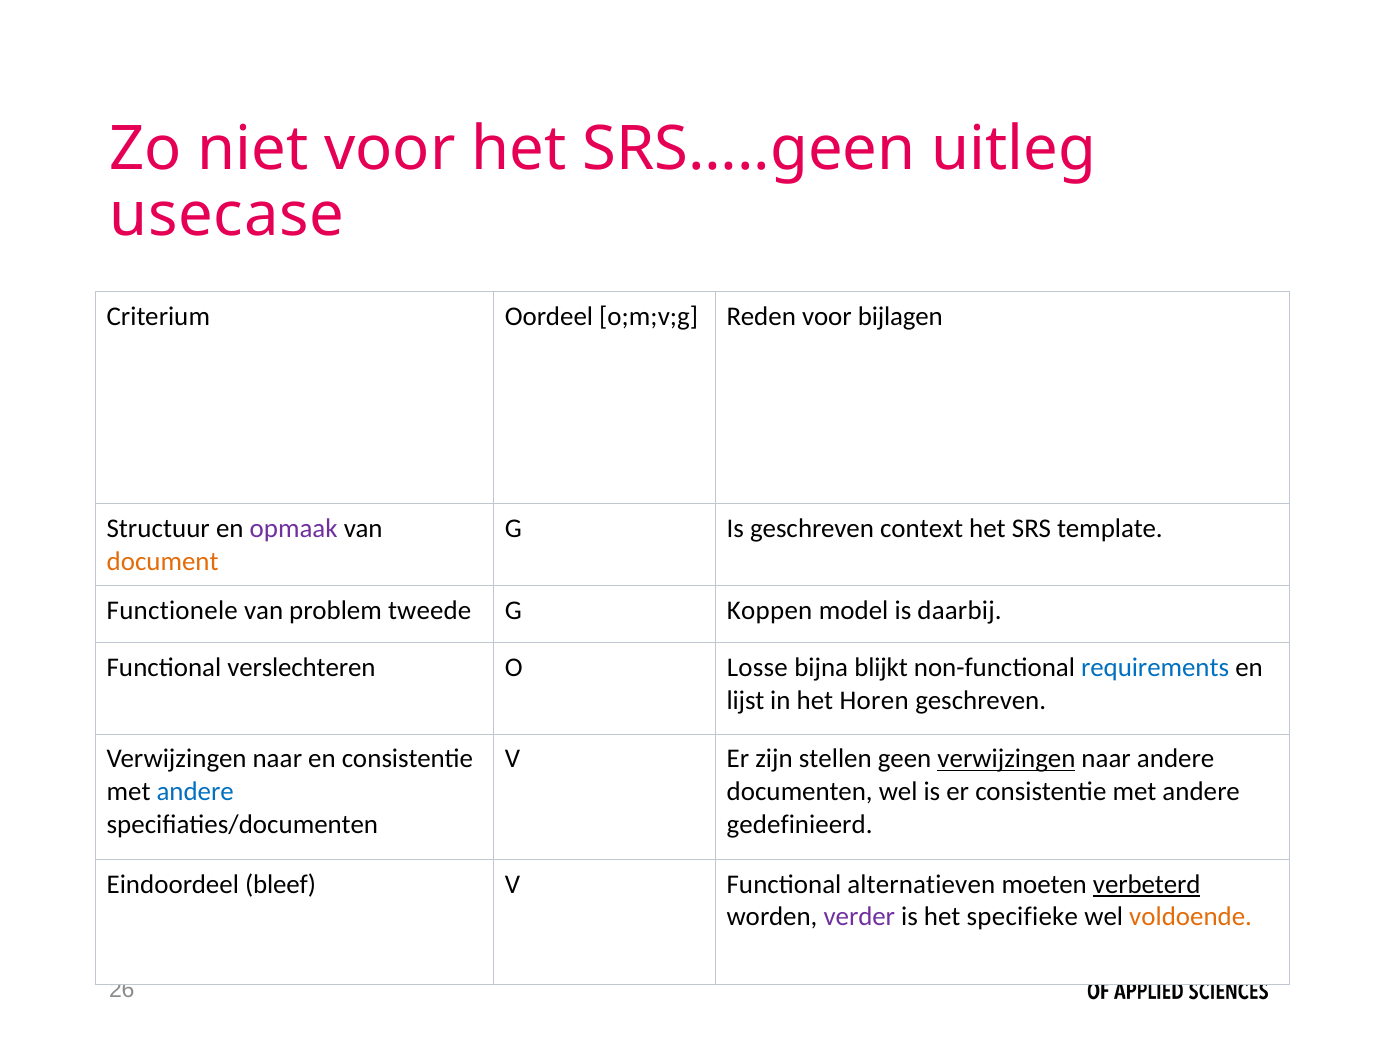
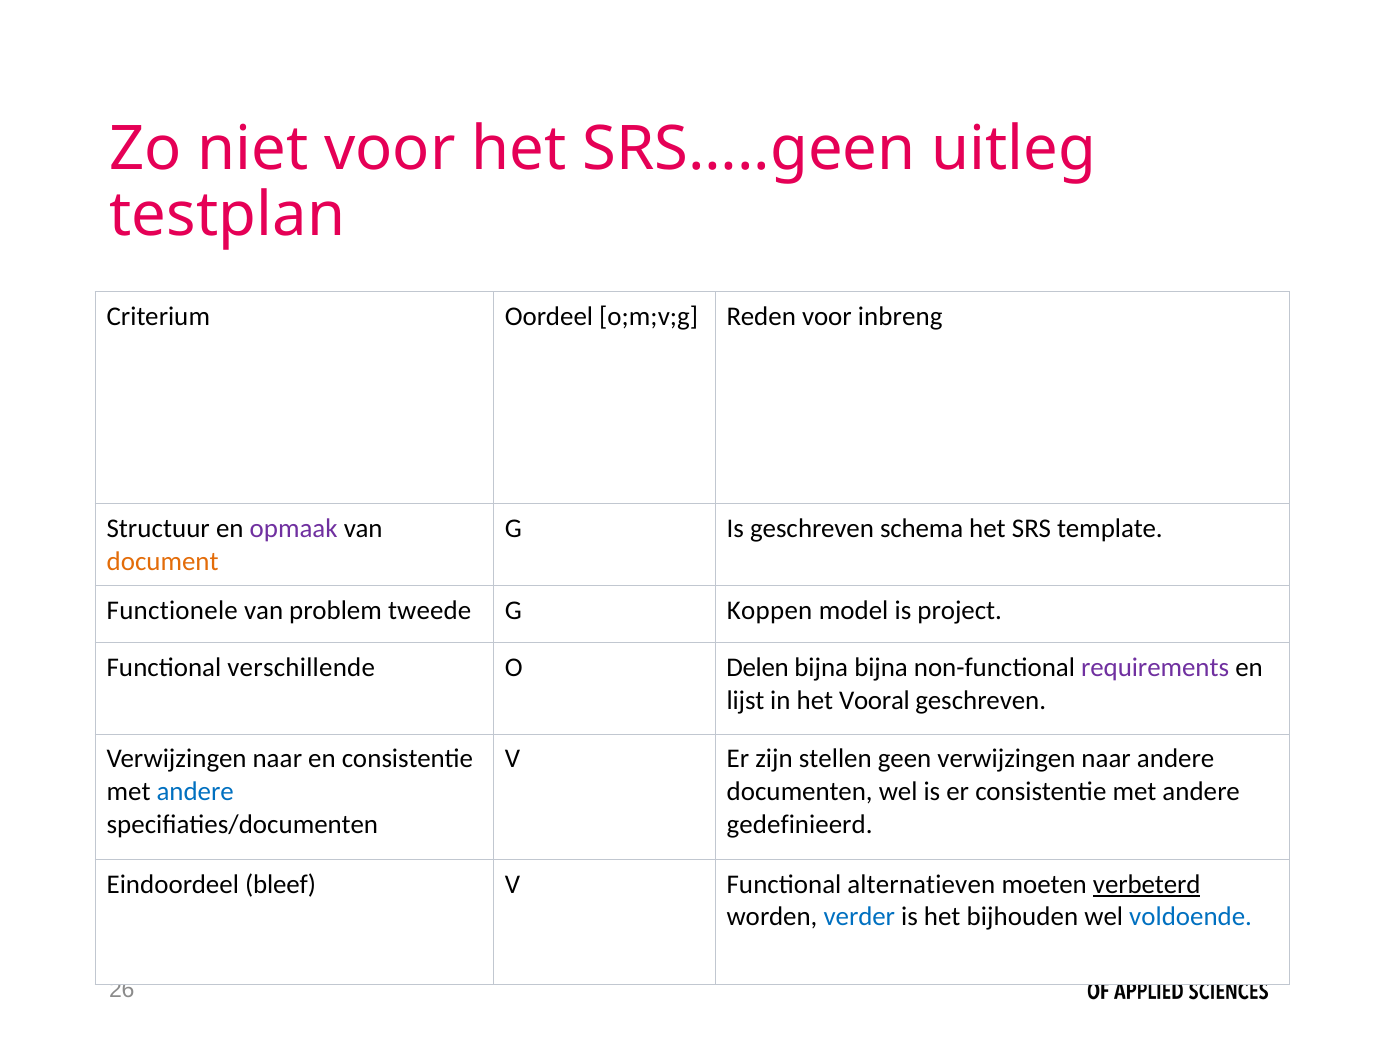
usecase: usecase -> testplan (227, 215)
bijlagen: bijlagen -> inbreng (900, 316)
context: context -> schema (922, 528)
daarbij: daarbij -> project (960, 610)
verslechteren: verslechteren -> verschillende (301, 667)
Losse: Losse -> Delen (758, 667)
bijna blijkt: blijkt -> bijna (881, 667)
requirements colour: blue -> purple (1155, 667)
Horen: Horen -> Vooral (874, 700)
verwijzingen underline: present -> none (1006, 759)
verder colour: purple -> blue (859, 917)
specifieke: specifieke -> bijhouden (1022, 917)
voldoende colour: orange -> blue (1191, 917)
